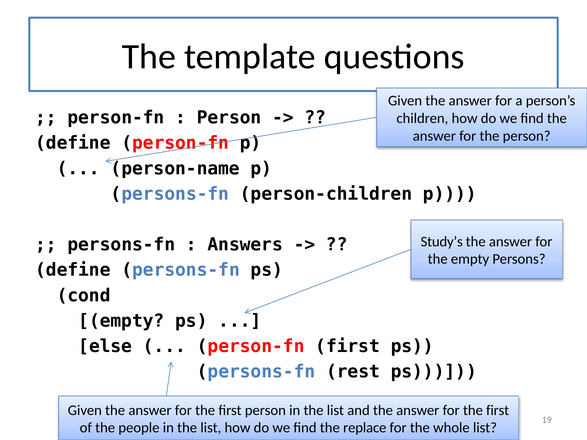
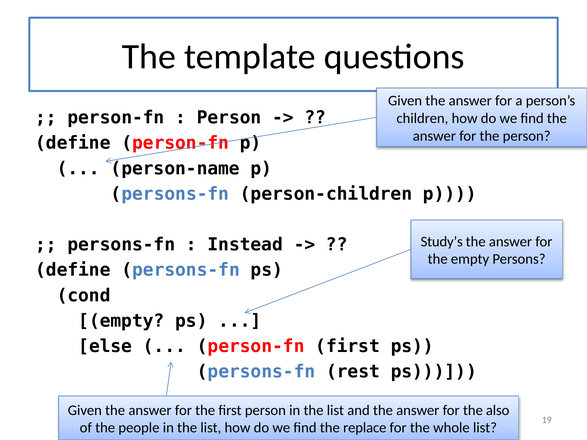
Answers: Answers -> Instead (245, 245)
first: first -> also (498, 410)
